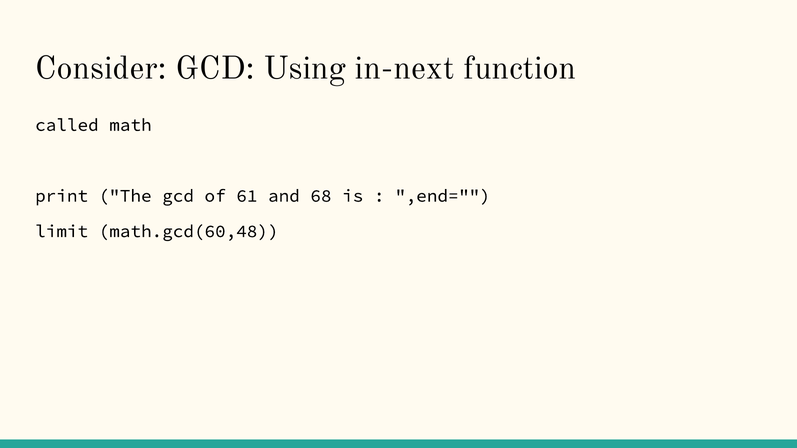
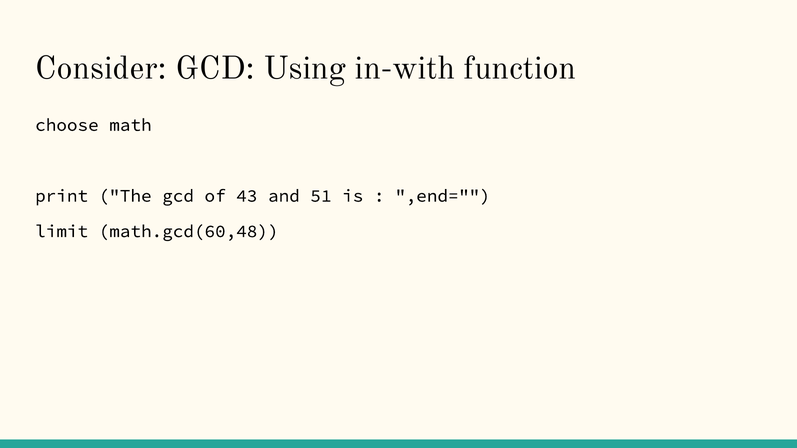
in-next: in-next -> in-with (405, 68)
called: called -> choose (67, 125)
61: 61 -> 43 (247, 196)
68: 68 -> 51 (321, 196)
